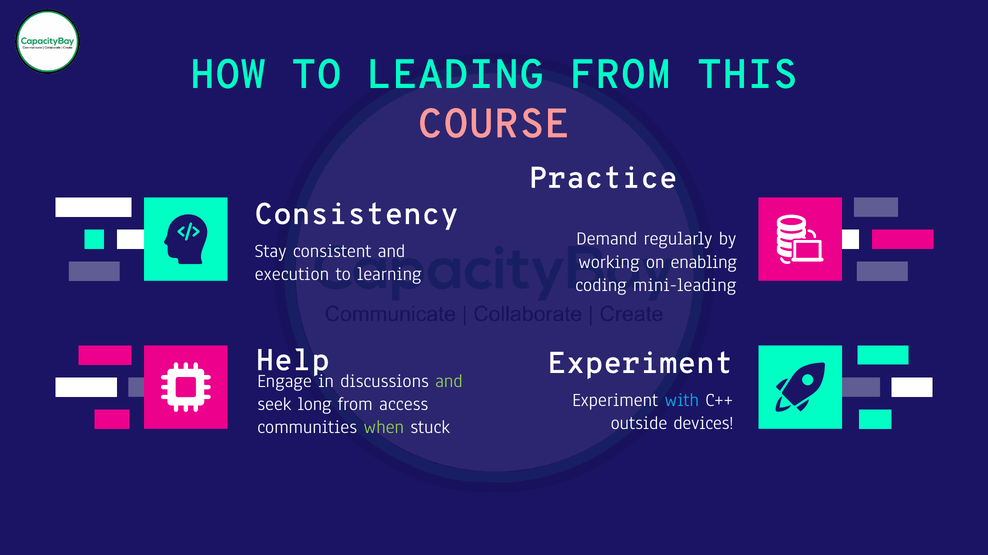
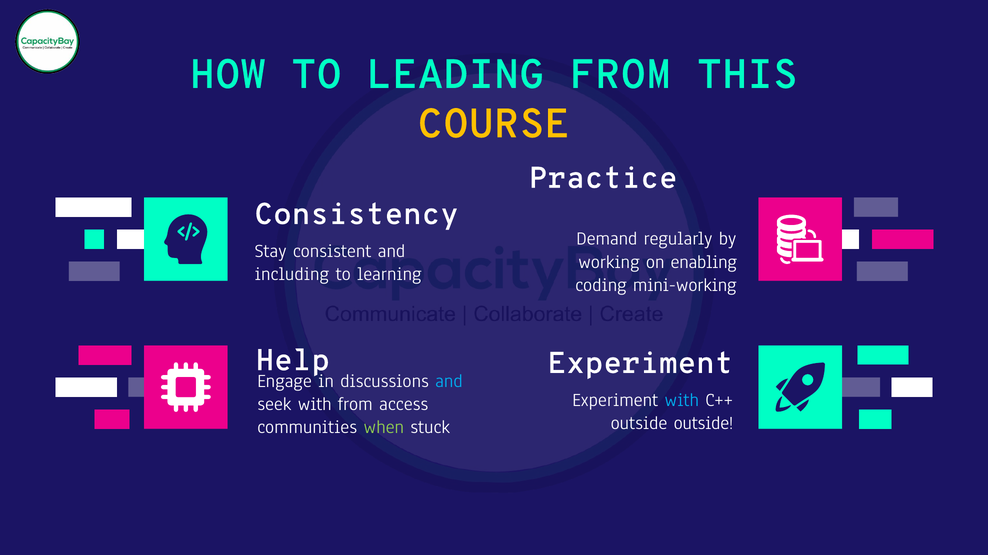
COURSE colour: pink -> yellow (494, 124)
execution: execution -> including (292, 275)
mini-leading: mini-leading -> mini-working (685, 285)
and colour: light green -> light blue (449, 381)
seek long: long -> with (315, 404)
outside devices: devices -> outside (703, 423)
